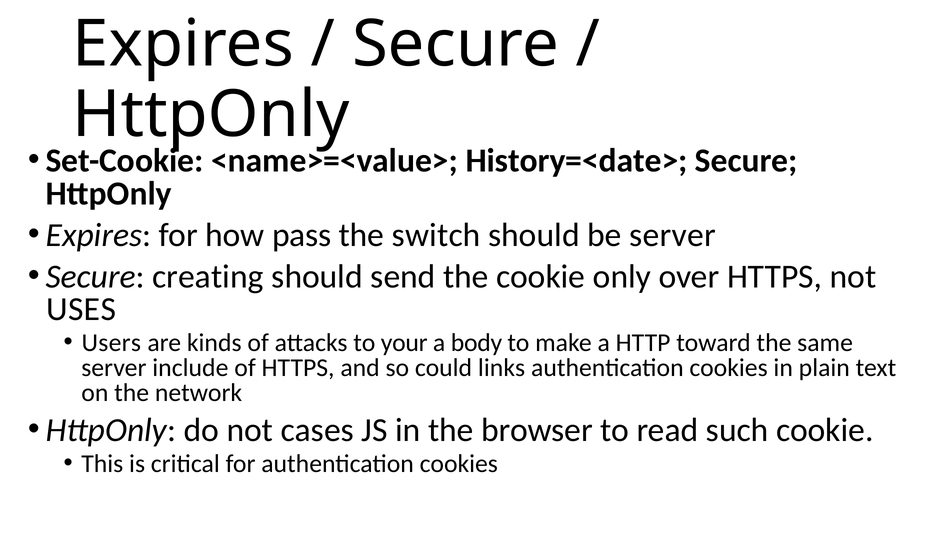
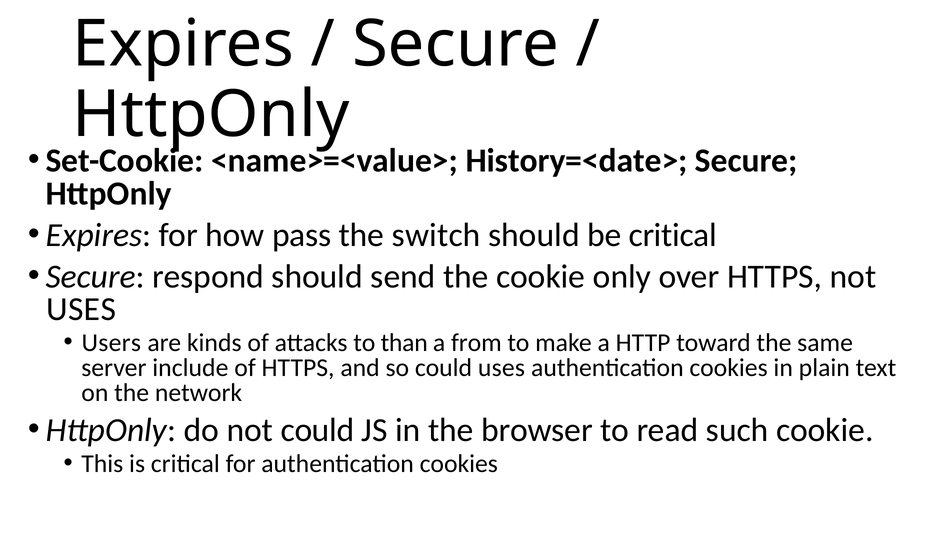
be server: server -> critical (673, 235)
creating: creating -> respond (208, 277)
your: your -> than (404, 343)
body: body -> from (476, 343)
could links: links -> uses (501, 368)
not cases: cases -> could (317, 430)
